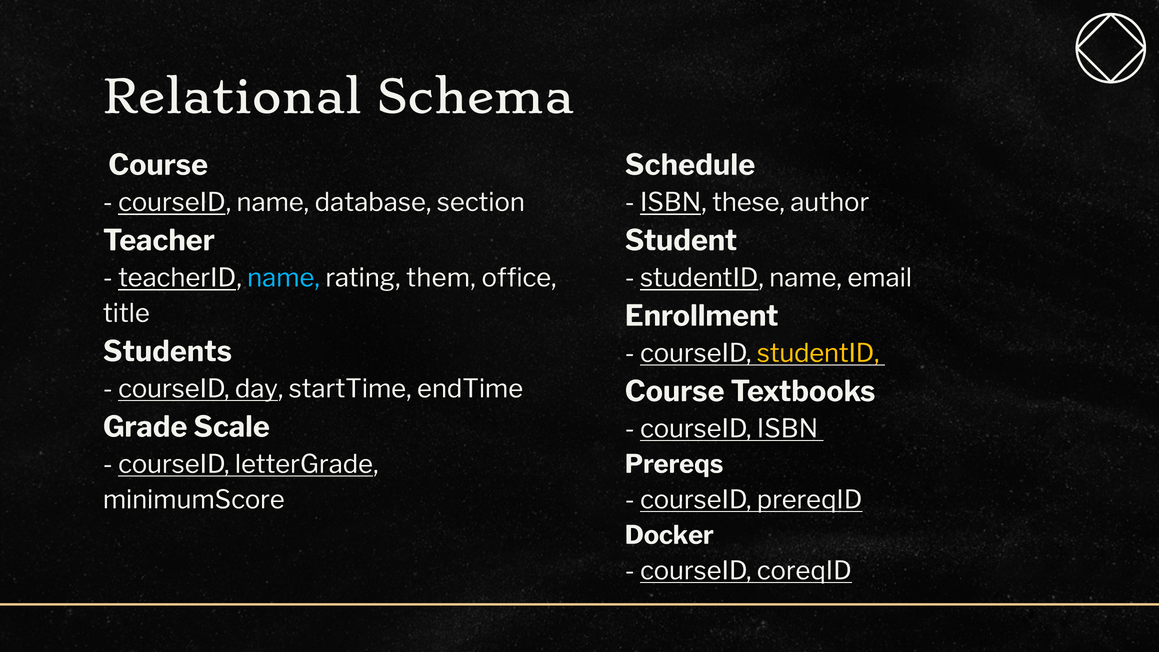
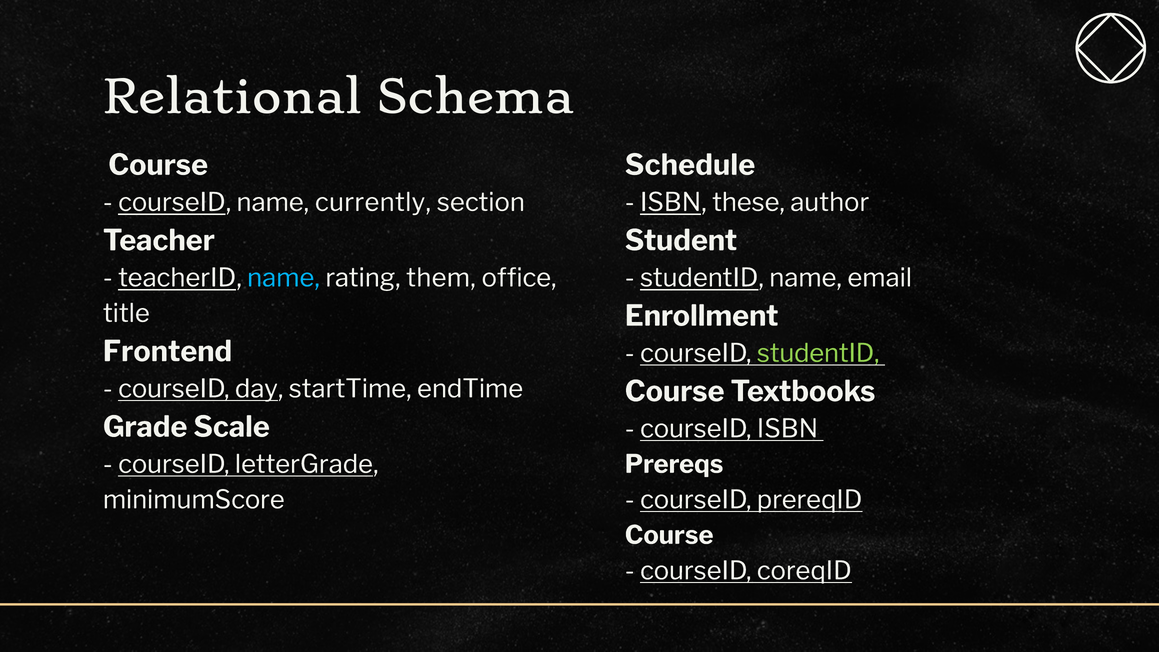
database: database -> currently (373, 202)
Students: Students -> Frontend (167, 352)
studentID colour: yellow -> light green (818, 353)
Docker: Docker -> Course (669, 535)
